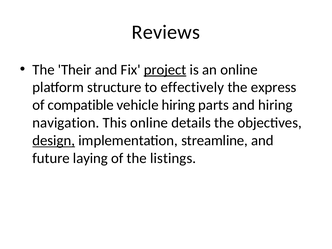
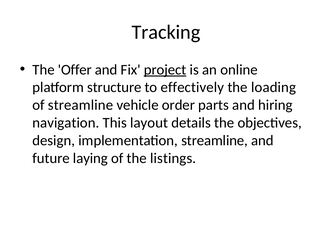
Reviews: Reviews -> Tracking (166, 32)
Their: Their -> Offer (75, 70)
express: express -> loading (274, 87)
of compatible: compatible -> streamline (81, 105)
vehicle hiring: hiring -> order (178, 105)
This online: online -> layout (149, 123)
design underline: present -> none (54, 140)
